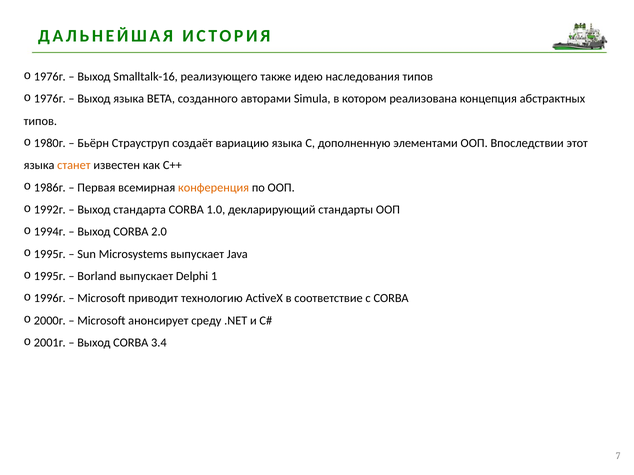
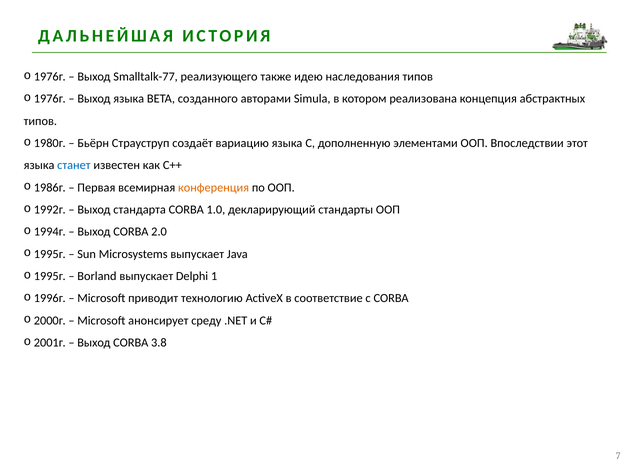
Smalltalk-16: Smalltalk-16 -> Smalltalk-77 (146, 77)
станет colour: orange -> blue (74, 166)
3.4: 3.4 -> 3.8 (159, 343)
